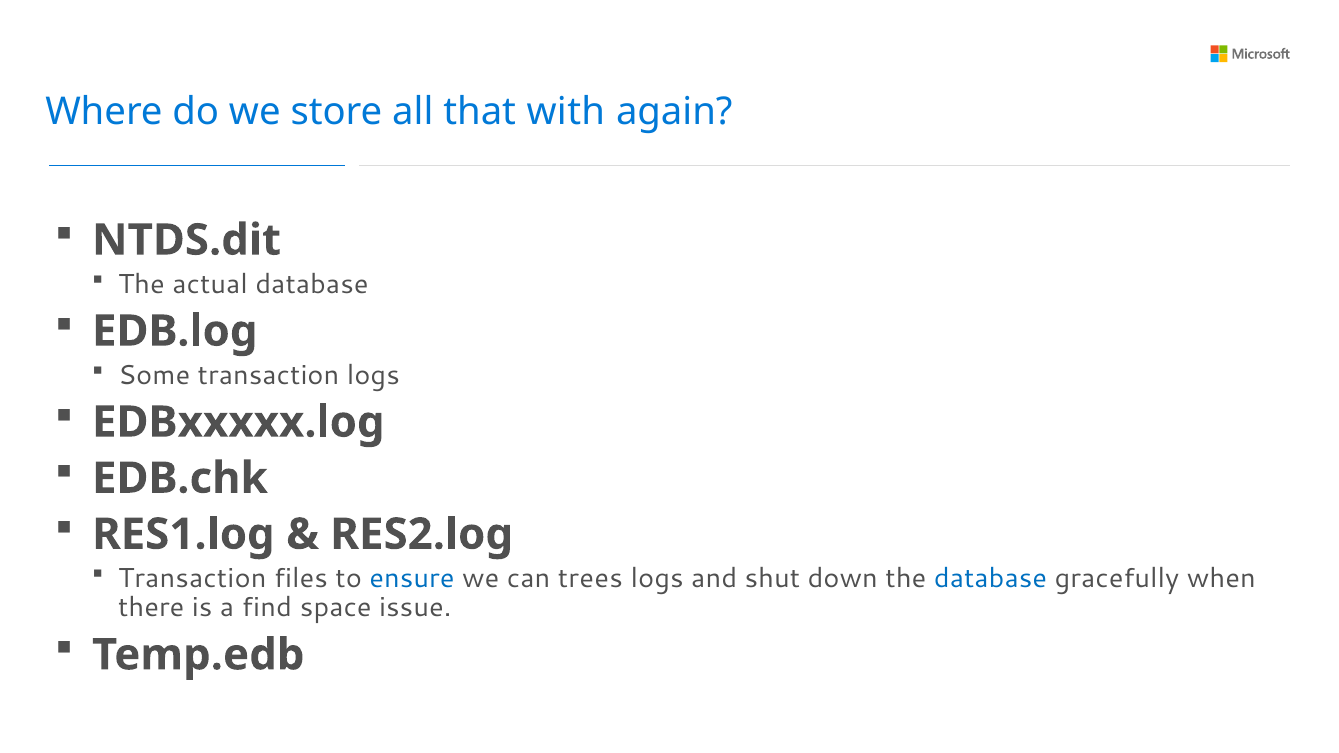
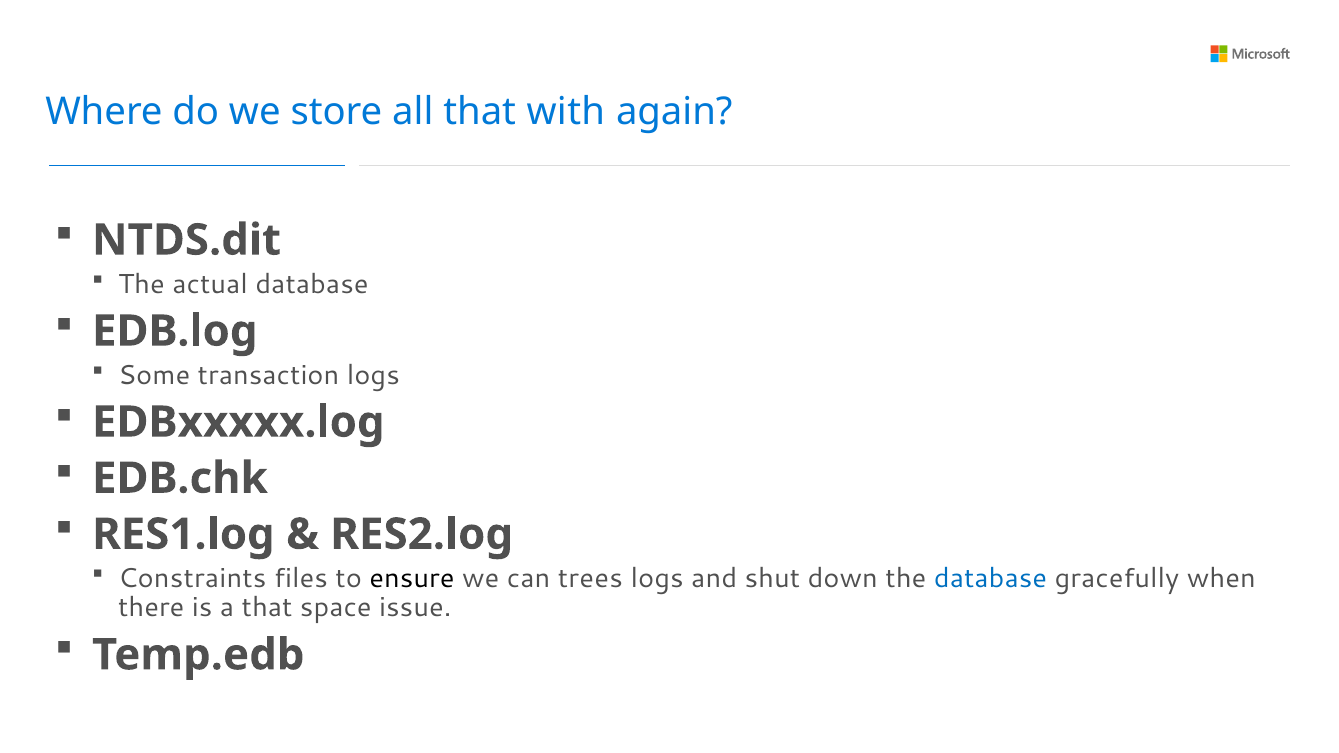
Transaction: Transaction -> Constraints (192, 578)
ensure colour: blue -> black (412, 578)
a find: find -> that (267, 608)
